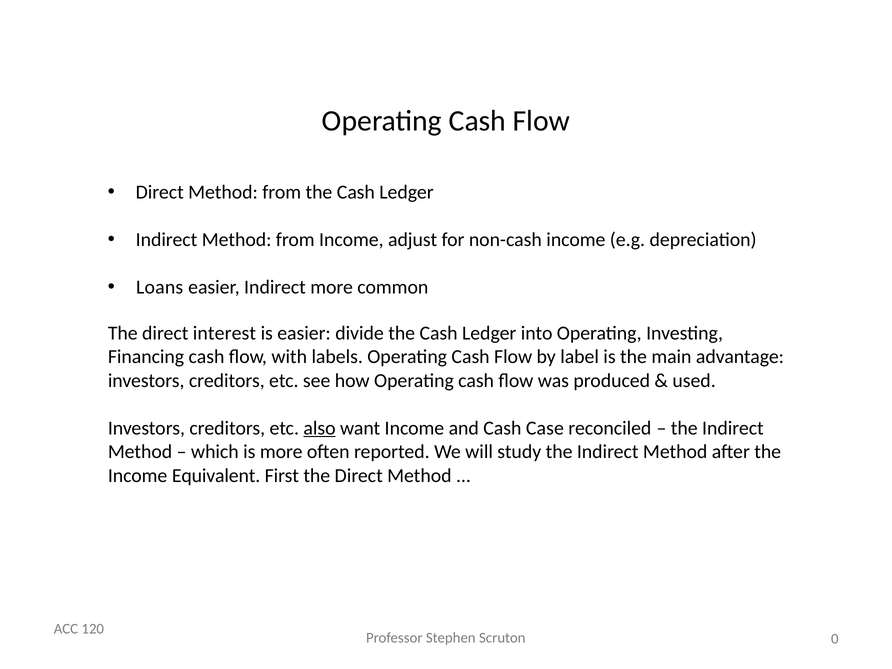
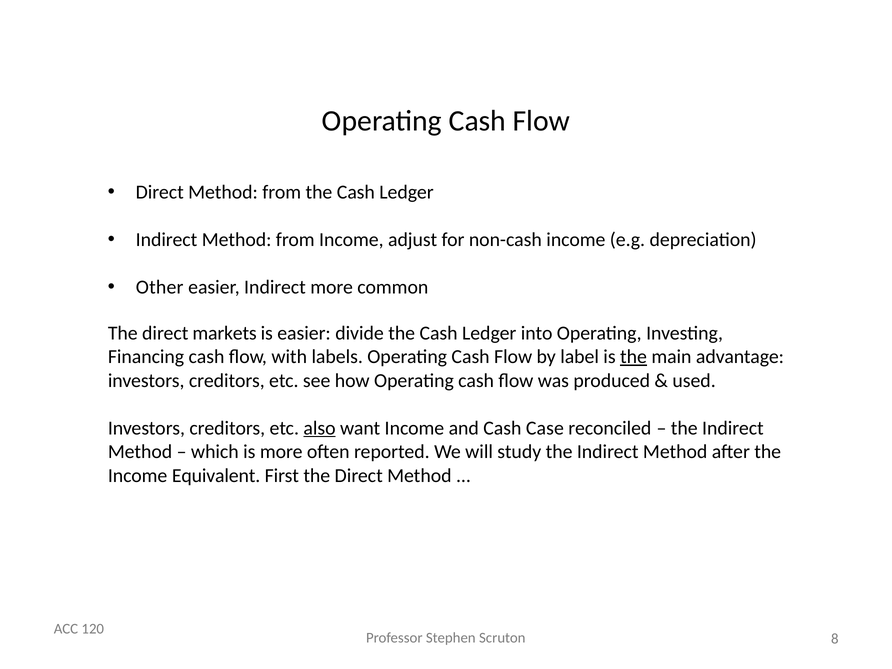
Loans: Loans -> Other (160, 287)
interest: interest -> markets (225, 333)
the underline: none -> present (634, 357)
0: 0 -> 8 (835, 639)
